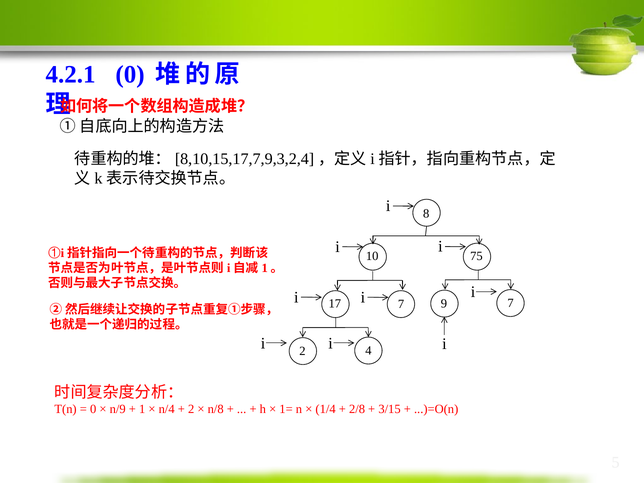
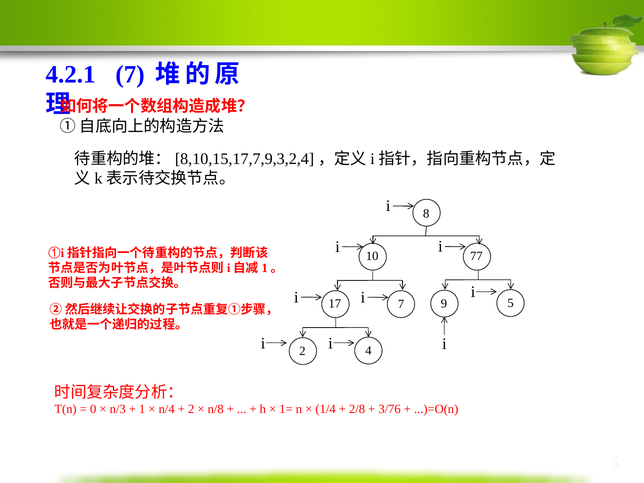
4.2.1 0: 0 -> 7 (130, 75)
75: 75 -> 77 (476, 256)
9 7: 7 -> 5 (511, 303)
n/9: n/9 -> n/3 (118, 409)
3/15: 3/15 -> 3/76 (390, 409)
